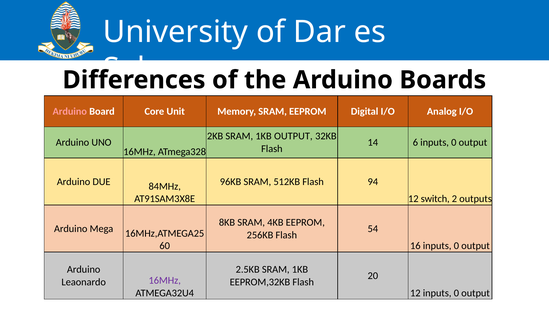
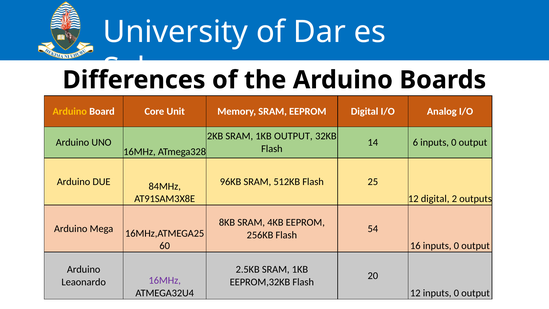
Arduino colour: pink -> yellow (70, 111)
94: 94 -> 25 (373, 181)
12 switch: switch -> digital (435, 199)
